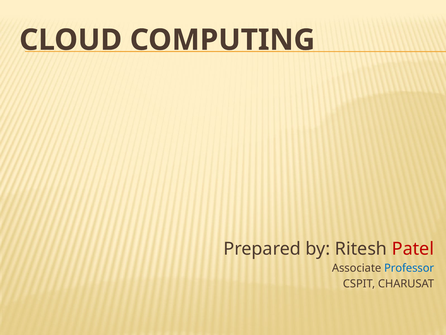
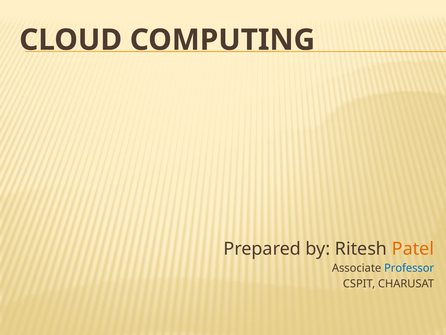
Patel colour: red -> orange (413, 248)
